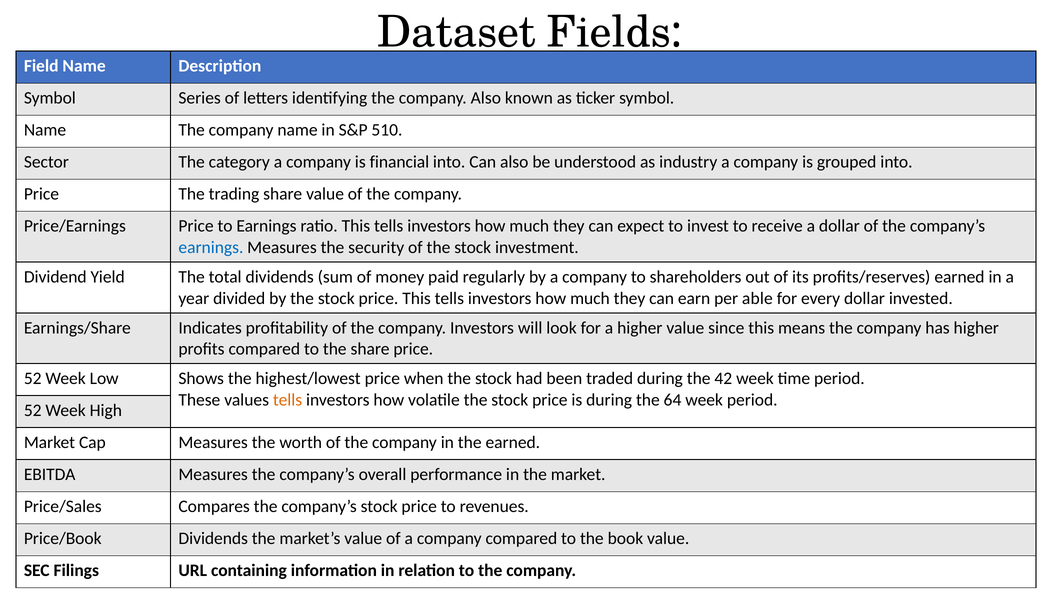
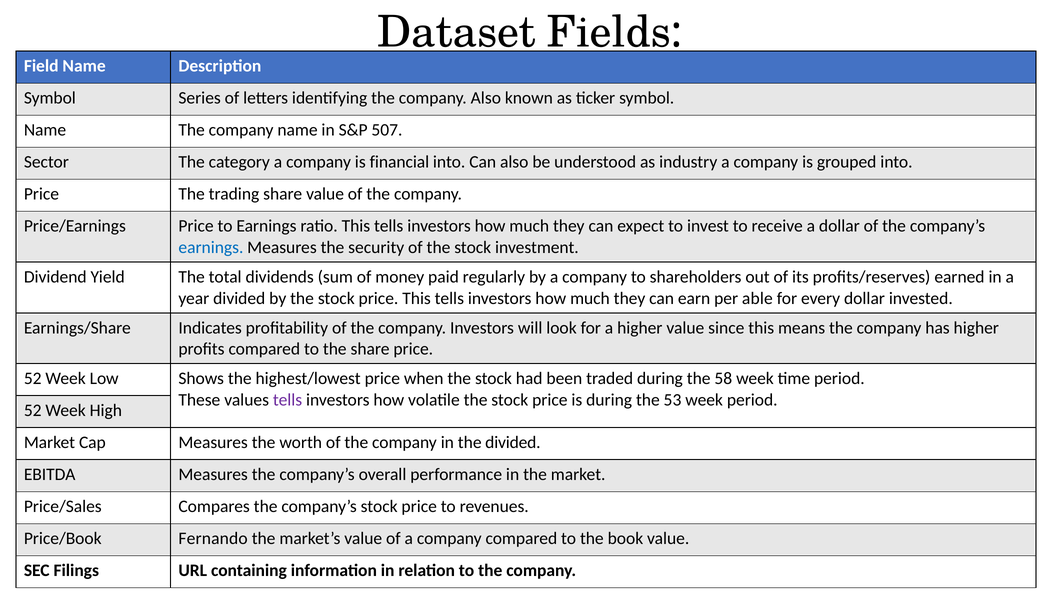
510: 510 -> 507 (387, 130)
42: 42 -> 58 (723, 378)
tells colour: orange -> purple (288, 400)
64: 64 -> 53 (672, 400)
the earned: earned -> divided (513, 442)
Price/Book Dividends: Dividends -> Fernando (213, 538)
